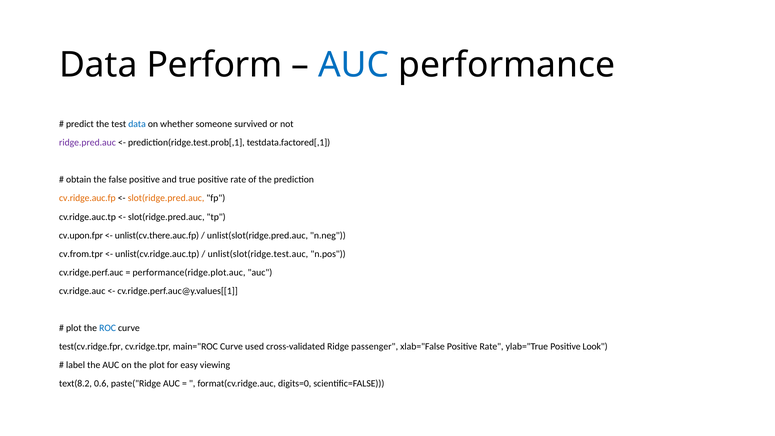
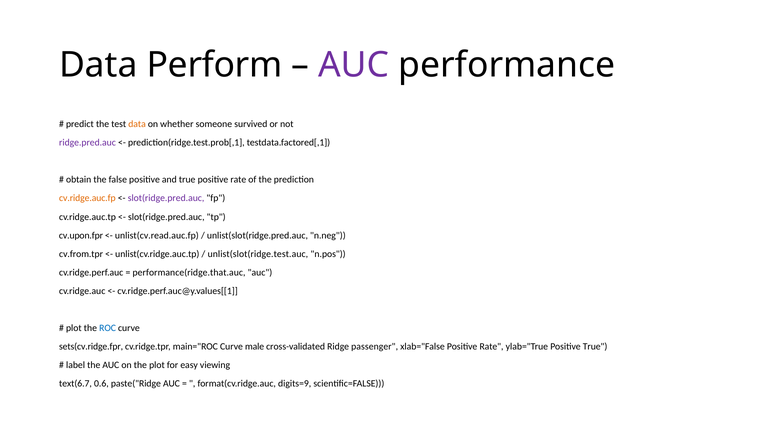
AUC colour: blue -> purple (354, 65)
data colour: blue -> orange (137, 124)
slot(ridge.pred.auc colour: orange -> purple (166, 198)
unlist(cv.there.auc.fp: unlist(cv.there.auc.fp -> unlist(cv.read.auc.fp (157, 235)
performance(ridge.plot.auc: performance(ridge.plot.auc -> performance(ridge.that.auc (189, 272)
test(cv.ridge.fpr: test(cv.ridge.fpr -> sets(cv.ridge.fpr (91, 347)
used: used -> male (255, 347)
Positive Look: Look -> True (595, 347)
text(8.2: text(8.2 -> text(6.7 (75, 384)
digits=0: digits=0 -> digits=9 (295, 384)
